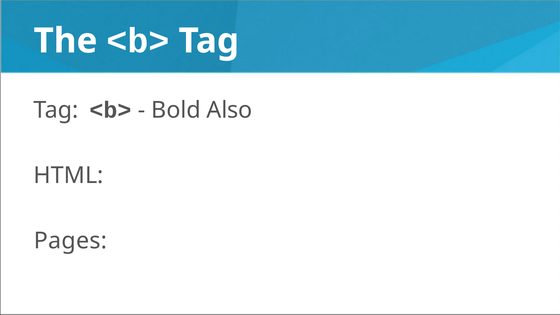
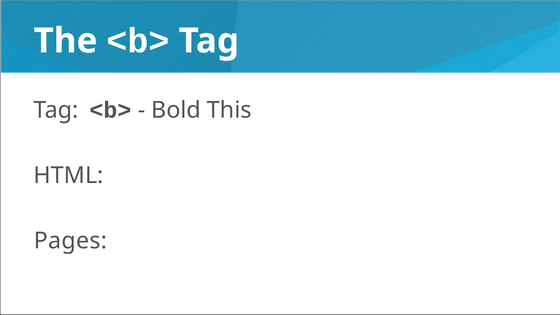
Also: Also -> This (229, 110)
